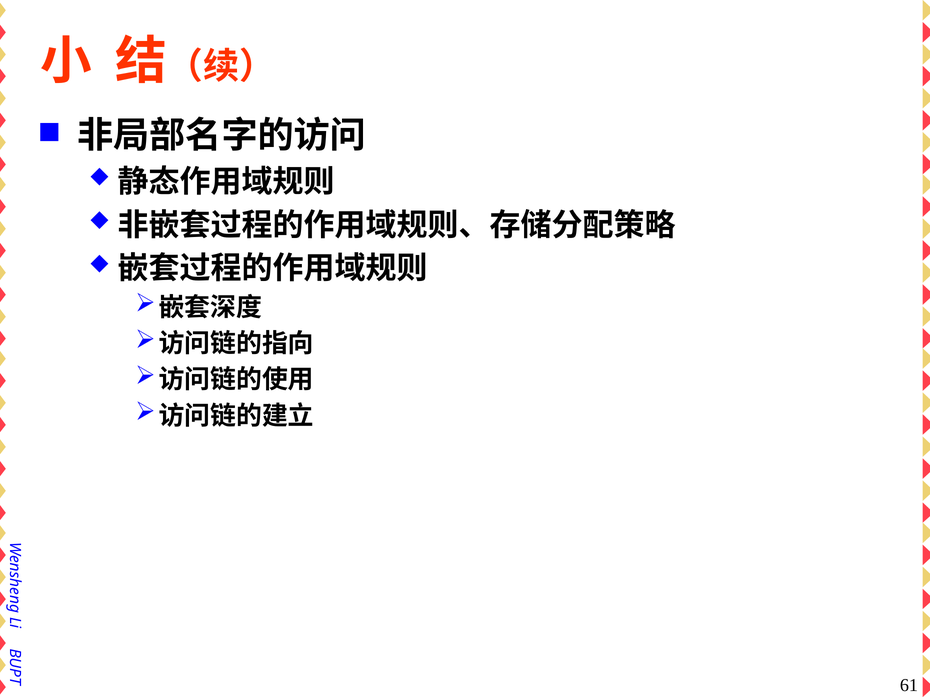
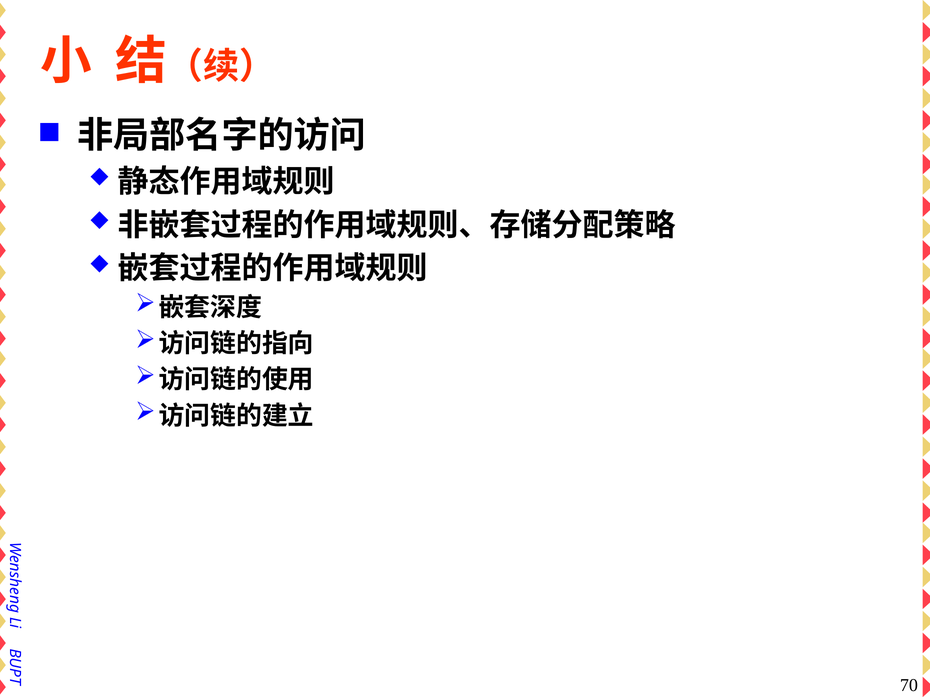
61: 61 -> 70 (909, 686)
